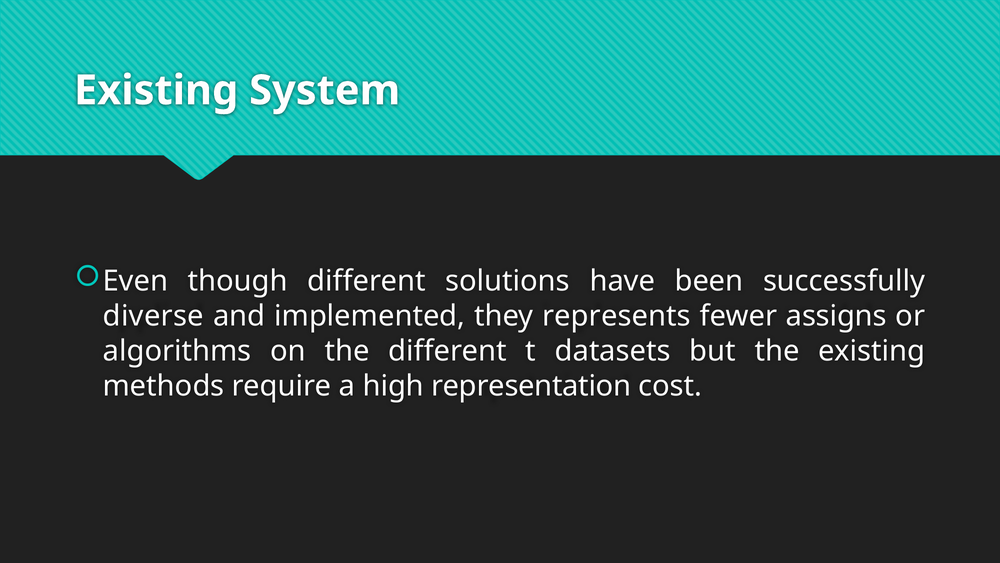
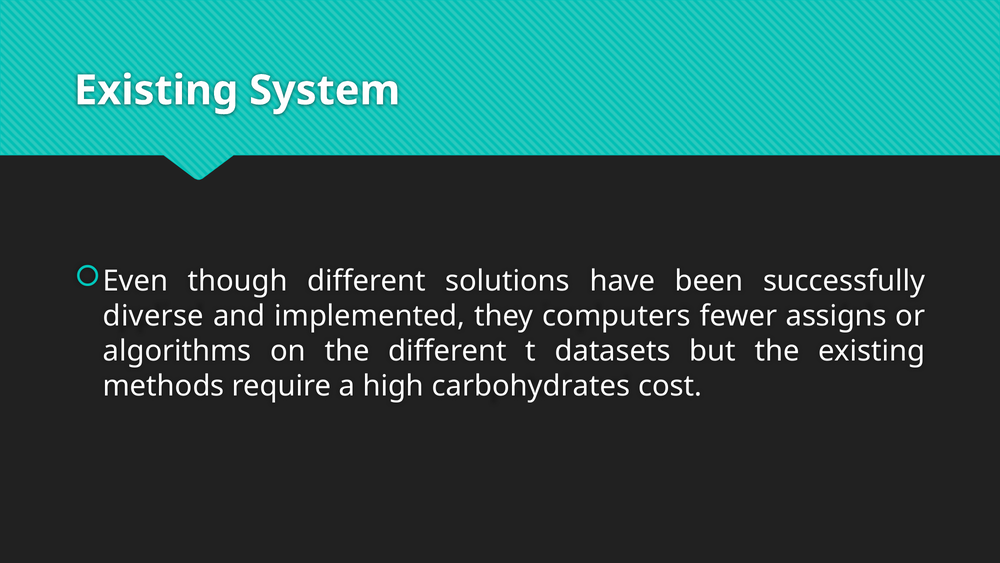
represents: represents -> computers (617, 316)
representation: representation -> carbohydrates (531, 386)
